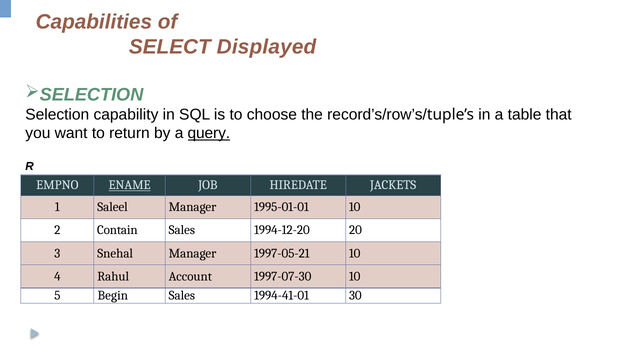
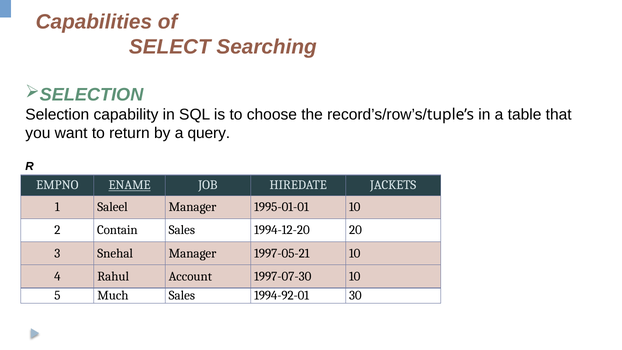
Displayed: Displayed -> Searching (267, 47)
query underline: present -> none (209, 133)
Begin: Begin -> Much (113, 295)
1994-41-01: 1994-41-01 -> 1994-92-01 (282, 295)
